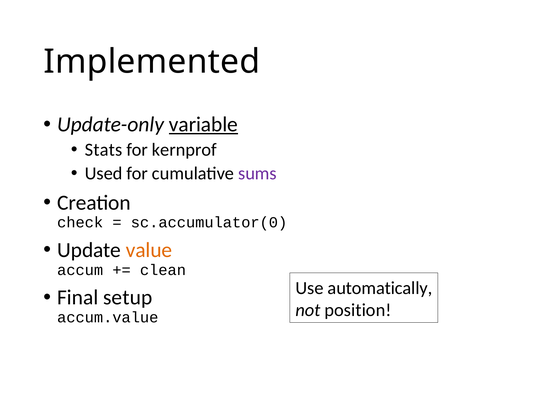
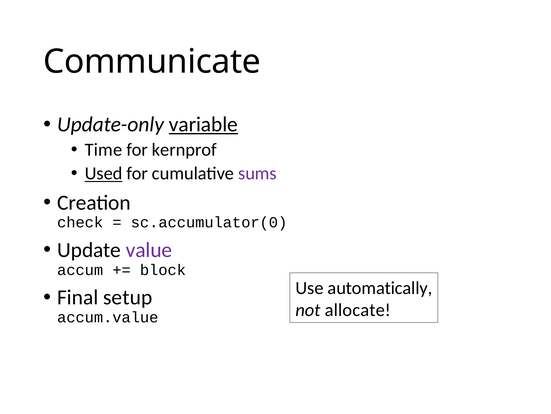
Implemented: Implemented -> Communicate (152, 62)
Stats: Stats -> Time (103, 150)
Used underline: none -> present (104, 173)
value colour: orange -> purple (149, 250)
clean: clean -> block (163, 270)
position: position -> allocate (358, 309)
